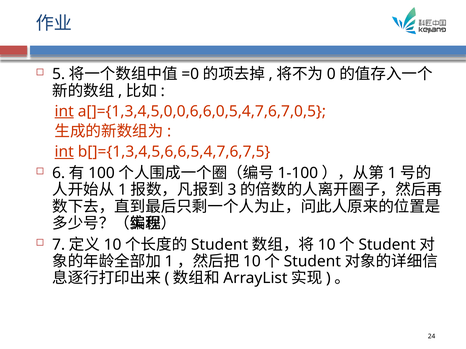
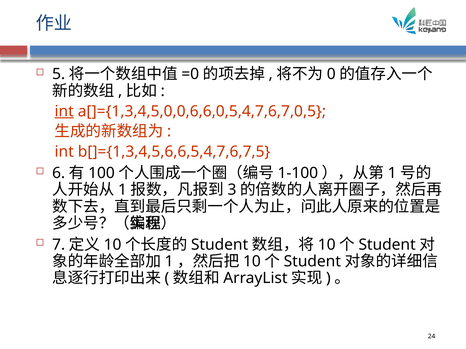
int underline: present -> none (64, 152)
